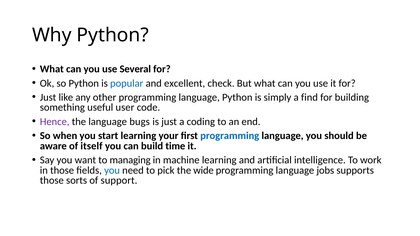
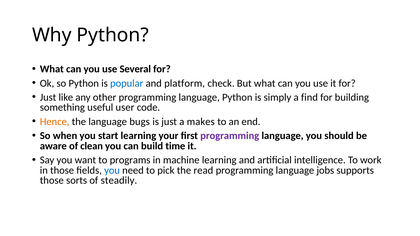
excellent: excellent -> platform (185, 83)
Hence colour: purple -> orange (55, 122)
coding: coding -> makes (201, 122)
programming colour: blue -> purple (230, 136)
itself: itself -> clean (92, 146)
managing: managing -> programs (130, 160)
wide: wide -> read (203, 170)
support: support -> steadily (119, 181)
